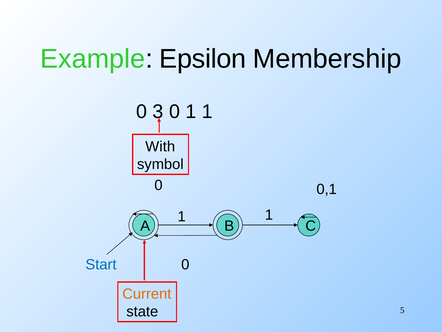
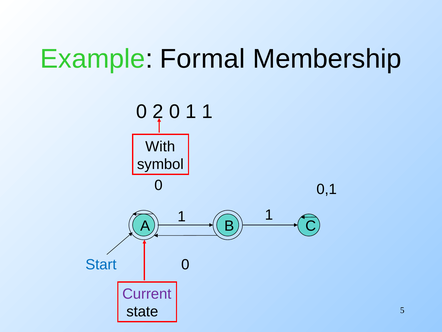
Epsilon: Epsilon -> Formal (203, 59)
3: 3 -> 2 (158, 112)
Current colour: orange -> purple (147, 294)
